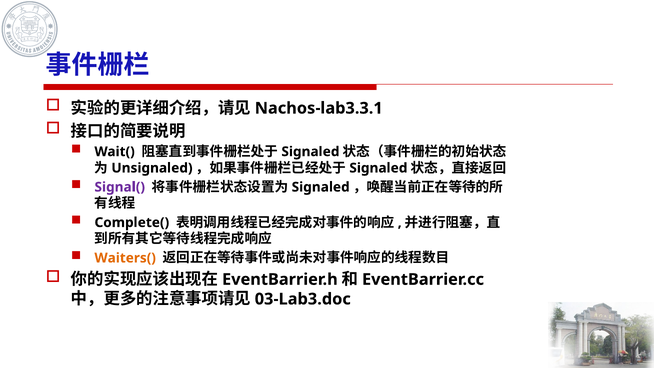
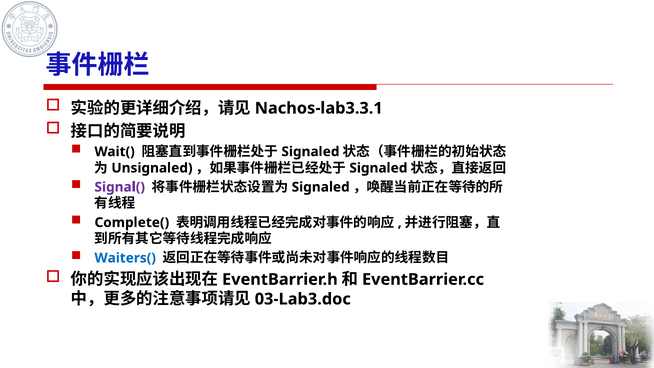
Waiters( colour: orange -> blue (125, 258)
